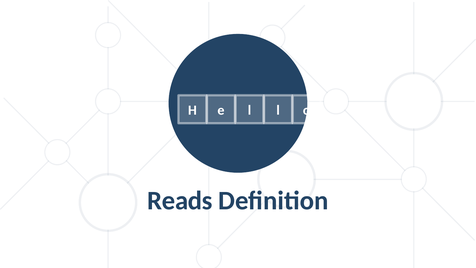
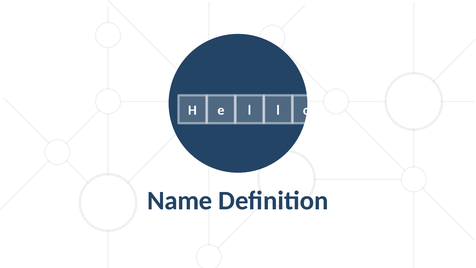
Reads: Reads -> Name (180, 201)
